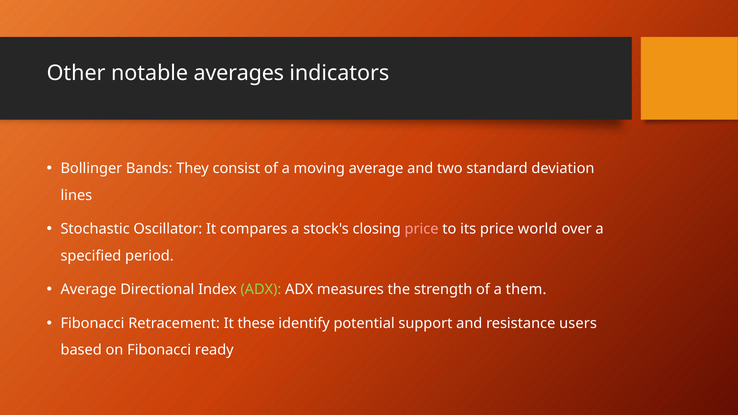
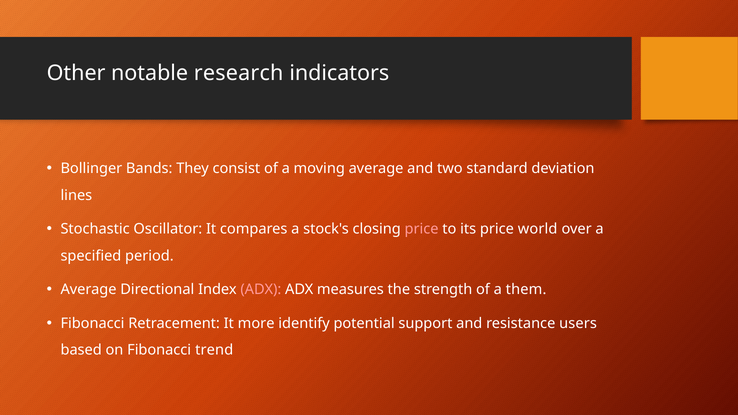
averages: averages -> research (239, 73)
ADX colour: light green -> pink (261, 290)
these: these -> more (256, 323)
ready: ready -> trend (214, 350)
